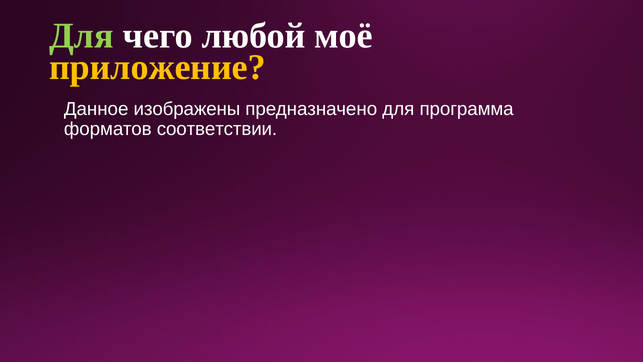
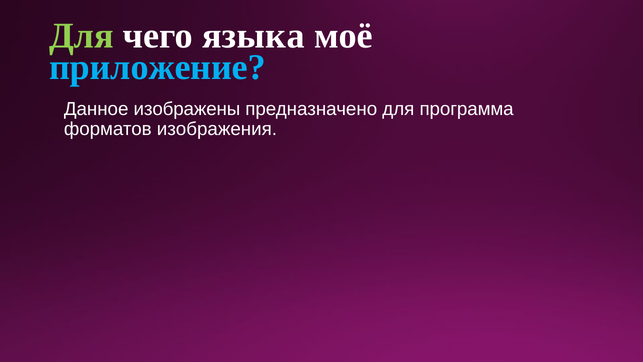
любой: любой -> языка (253, 36)
приложение colour: yellow -> light blue (157, 67)
соответствии: соответствии -> изображения (217, 129)
